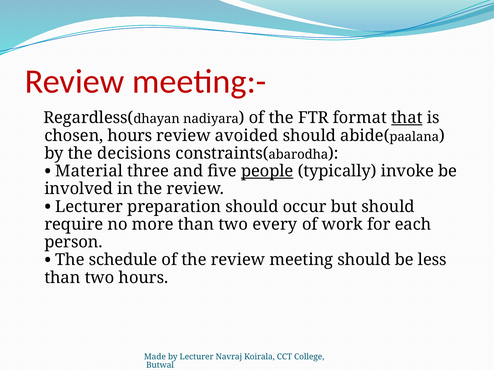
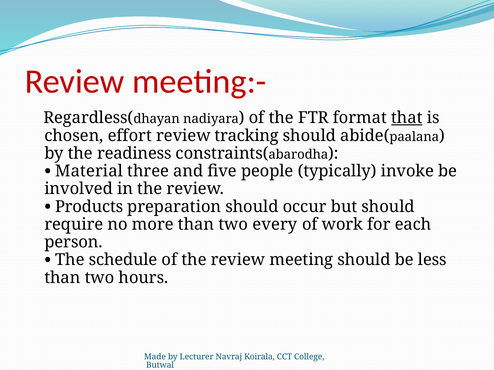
chosen hours: hours -> effort (130, 136)
avoided: avoided -> tracking (247, 136)
decisions: decisions -> readiness (134, 154)
people underline: present -> none (267, 171)
Lecturer: Lecturer -> Products (89, 207)
